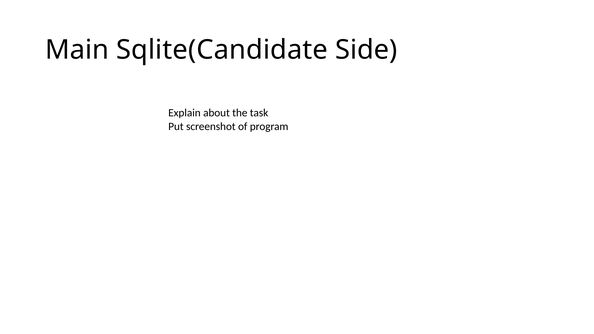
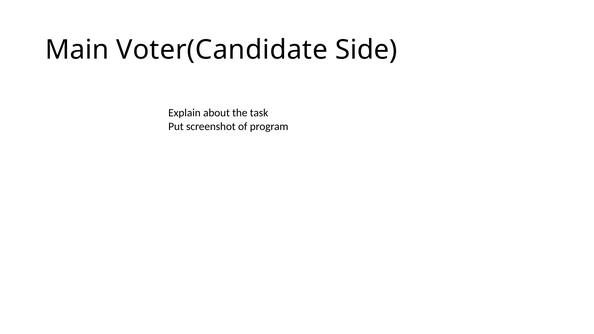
Sqlite(Candidate: Sqlite(Candidate -> Voter(Candidate (222, 50)
